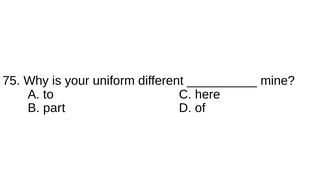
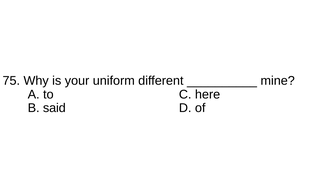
part: part -> said (54, 108)
